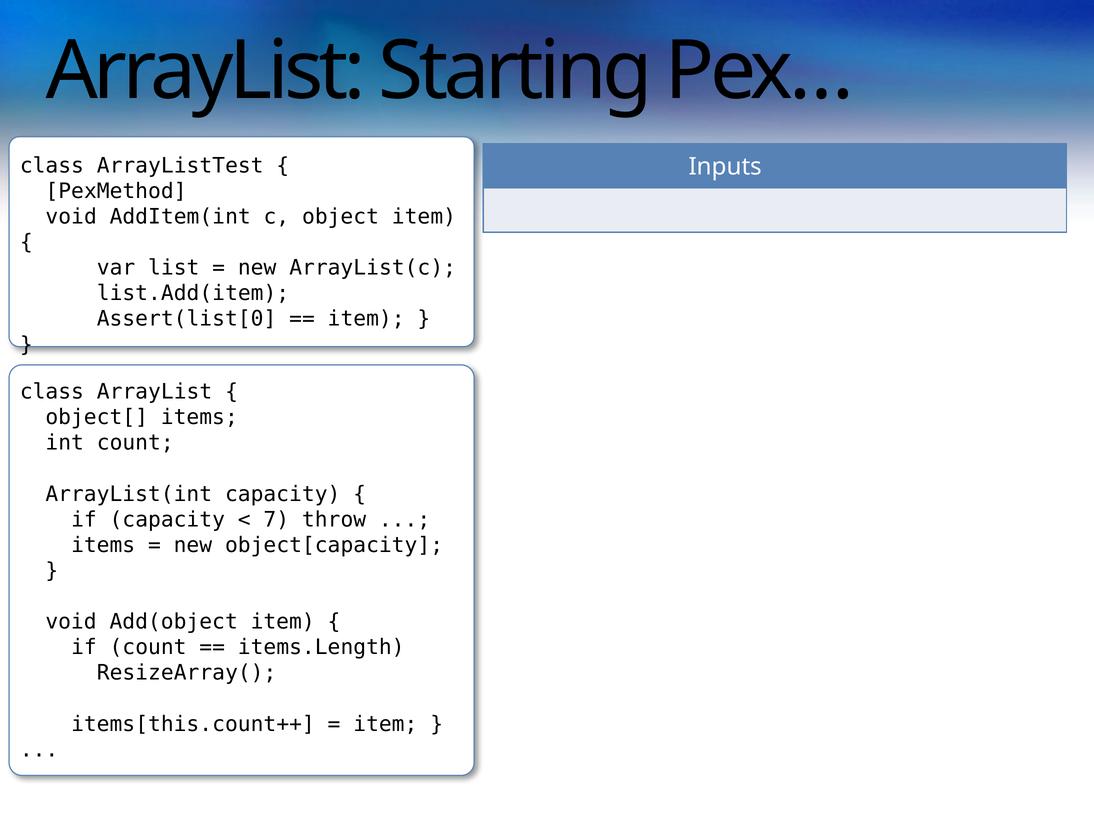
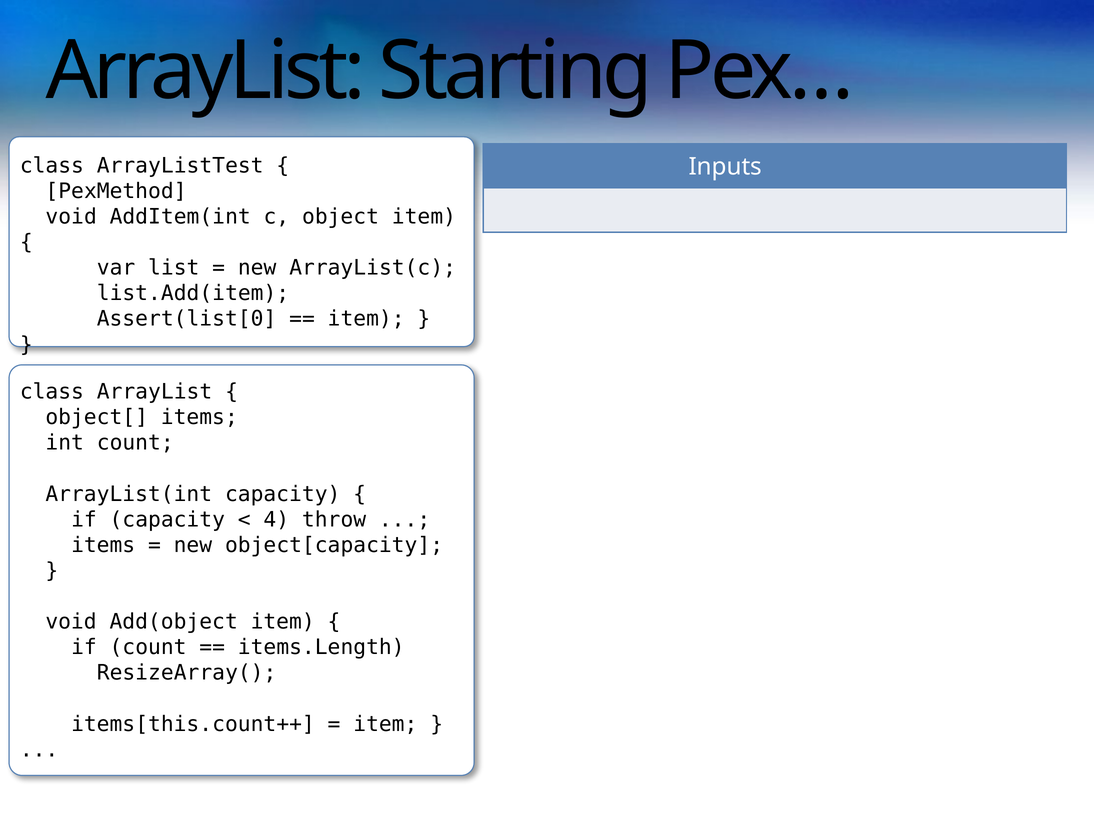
7: 7 -> 4 (276, 519)
